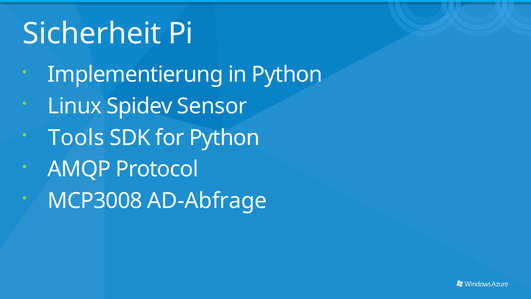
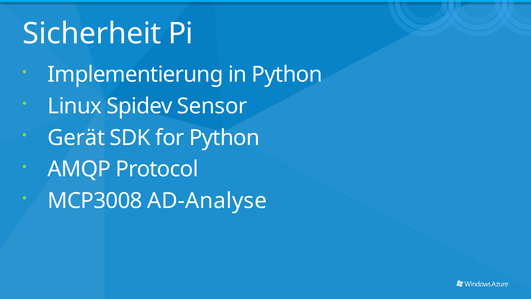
Tools: Tools -> Gerät (76, 138)
AD-Abfrage: AD-Abfrage -> AD-Analyse (207, 201)
